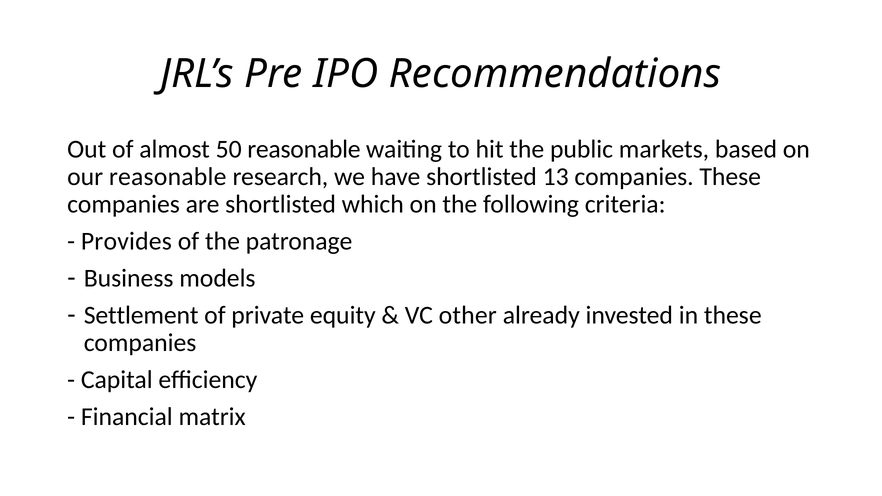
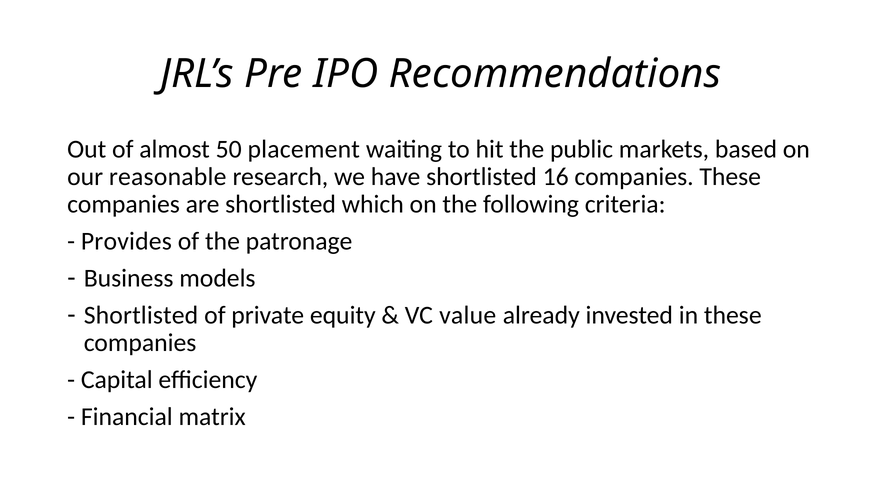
50 reasonable: reasonable -> placement (304, 149)
13: 13 -> 16 (556, 177)
Settlement: Settlement -> Shortlisted (141, 315)
other: other -> value (468, 315)
